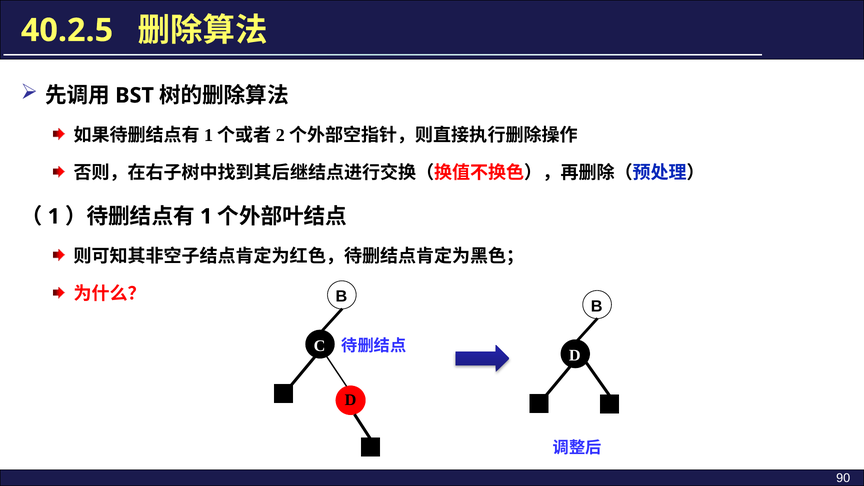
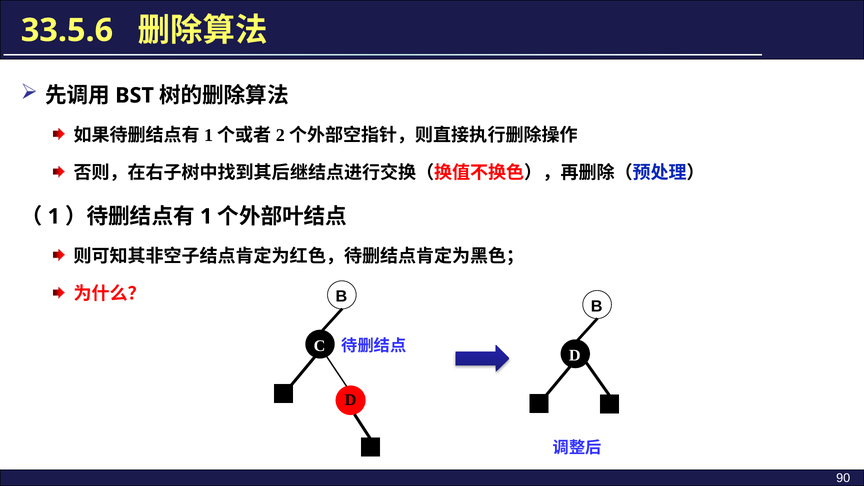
40.2.5: 40.2.5 -> 33.5.6 (67, 30)
